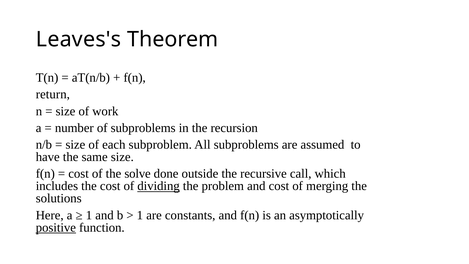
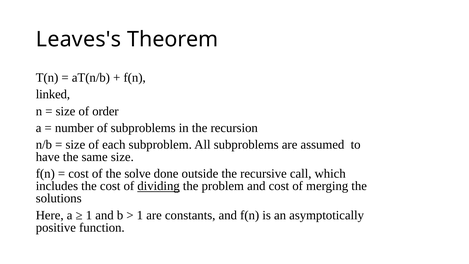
return: return -> linked (53, 94)
work: work -> order (105, 111)
positive underline: present -> none (56, 227)
